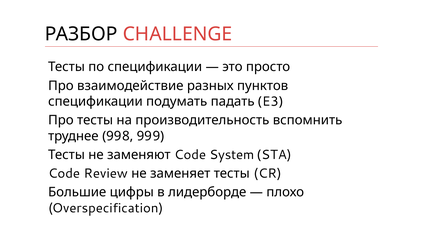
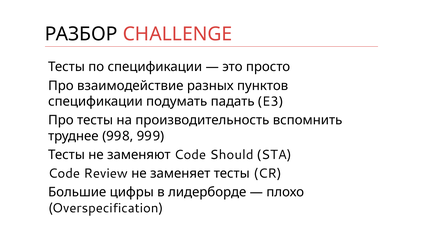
System: System -> Should (232, 155)
